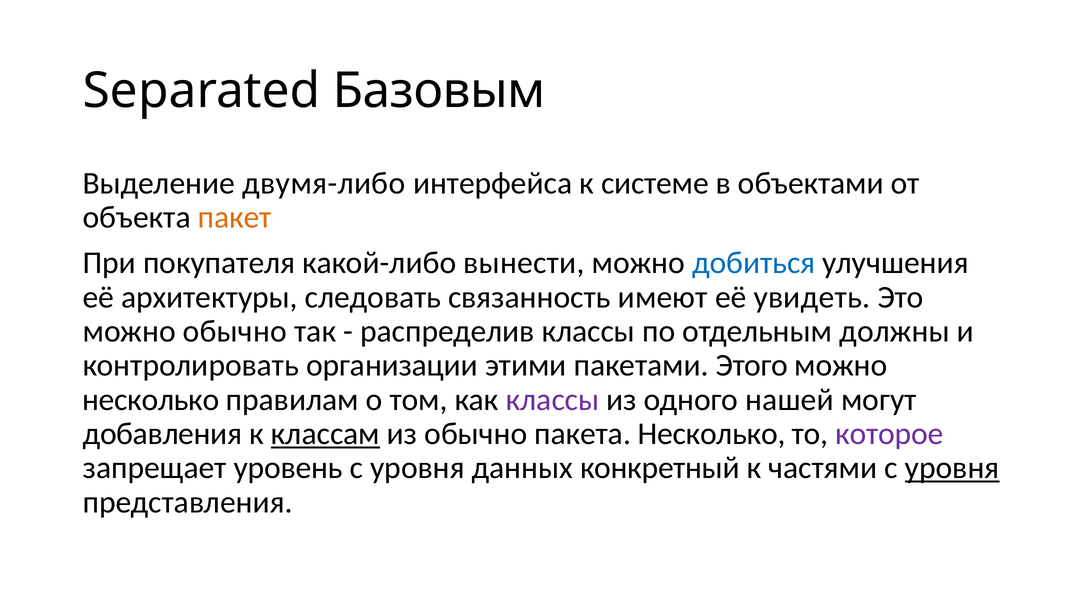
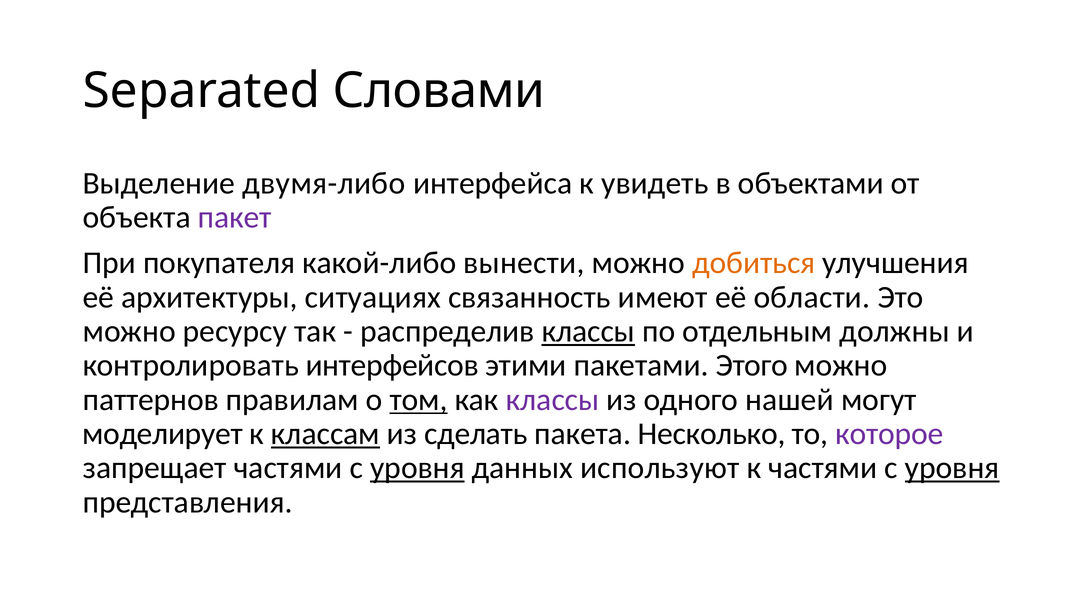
Базовым: Базовым -> Словами (439, 91)
системе: системе -> увидеть (655, 183)
пакет colour: orange -> purple (235, 218)
добиться colour: blue -> orange (754, 263)
следовать: следовать -> ситуациях (373, 297)
увидеть: увидеть -> области (812, 297)
можно обычно: обычно -> ресурсу (235, 331)
классы underline: none -> present (588, 331)
организации: организации -> интерфейсов (392, 366)
несколько: несколько -> паттернов (151, 400)
том underline: none -> present (419, 400)
добавления: добавления -> моделирует (162, 434)
из обычно: обычно -> сделать (476, 434)
запрещает уровень: уровень -> частями (288, 468)
уровня underline: none -> present (417, 468)
конкретный: конкретный -> используют (660, 468)
